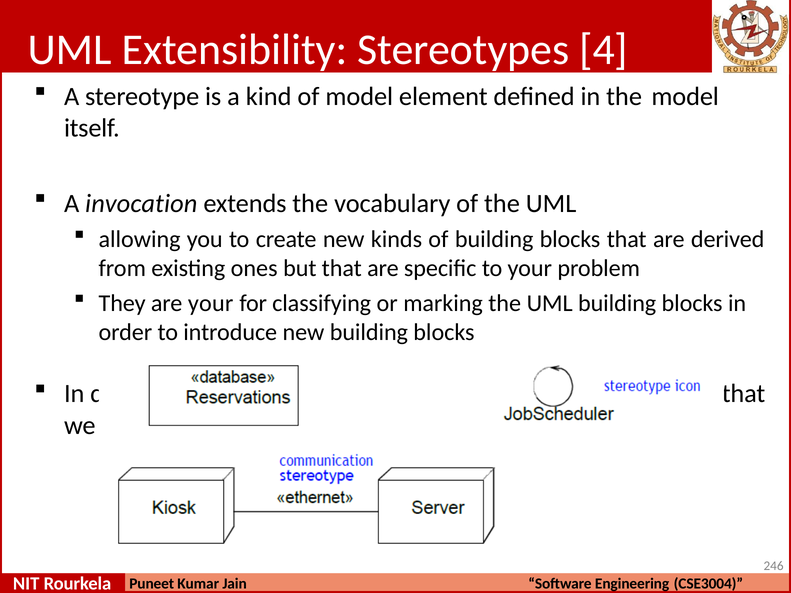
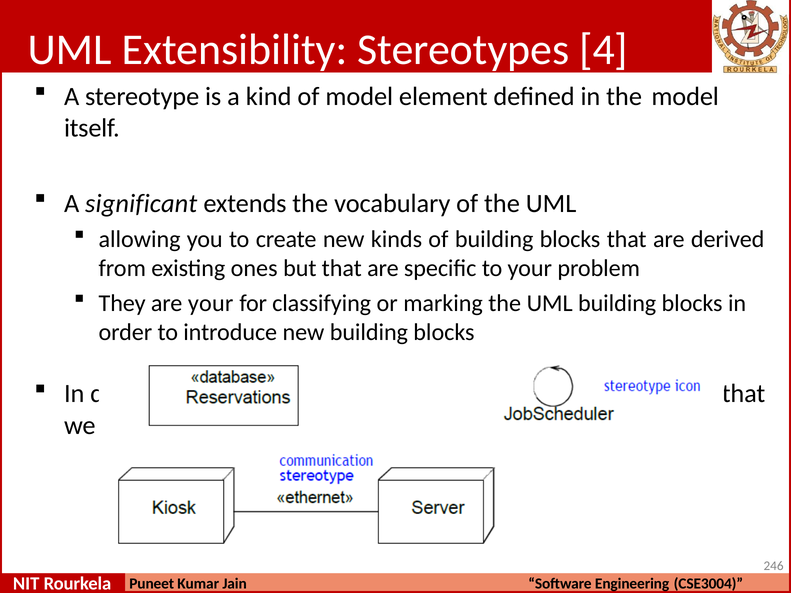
invocation: invocation -> significant (141, 203)
